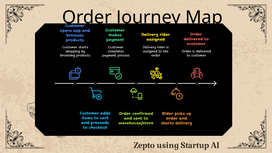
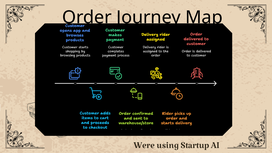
Zepto: Zepto -> Were (144, 144)
